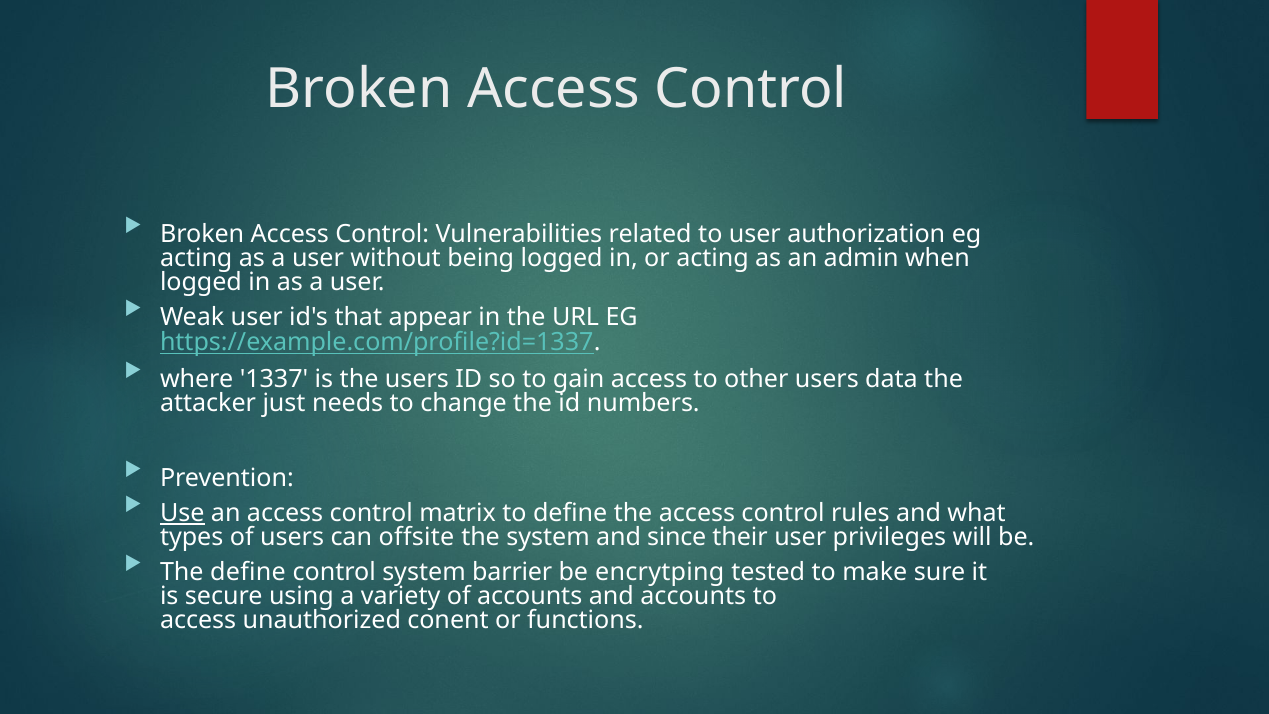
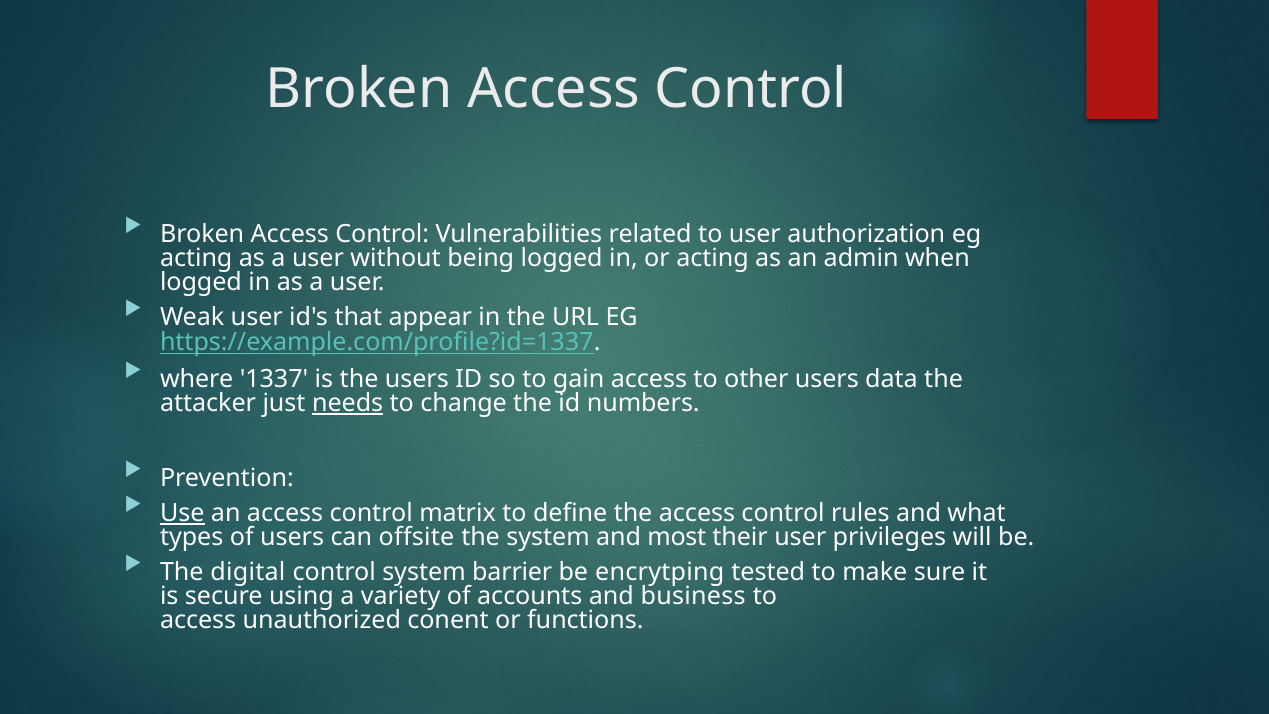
needs underline: none -> present (348, 403)
since: since -> most (677, 537)
The define: define -> digital (248, 572)
and accounts: accounts -> business (693, 596)
